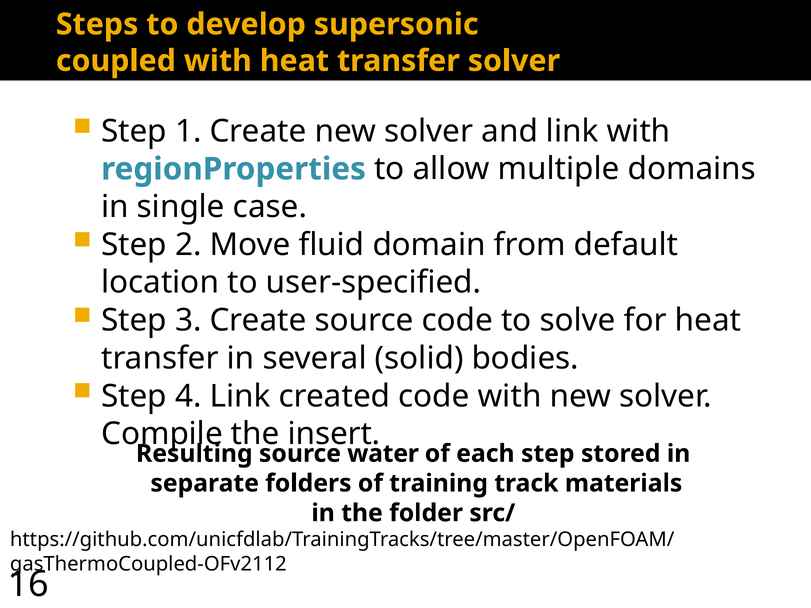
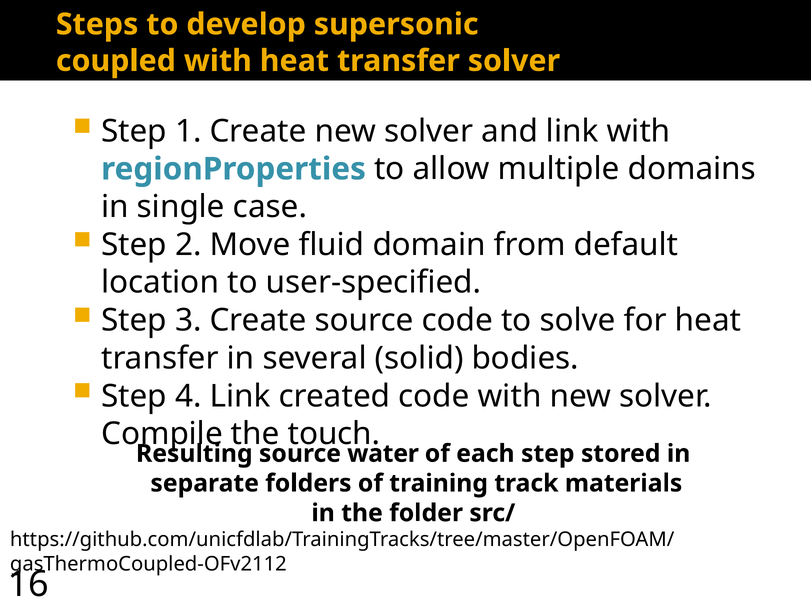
insert: insert -> touch (334, 434)
